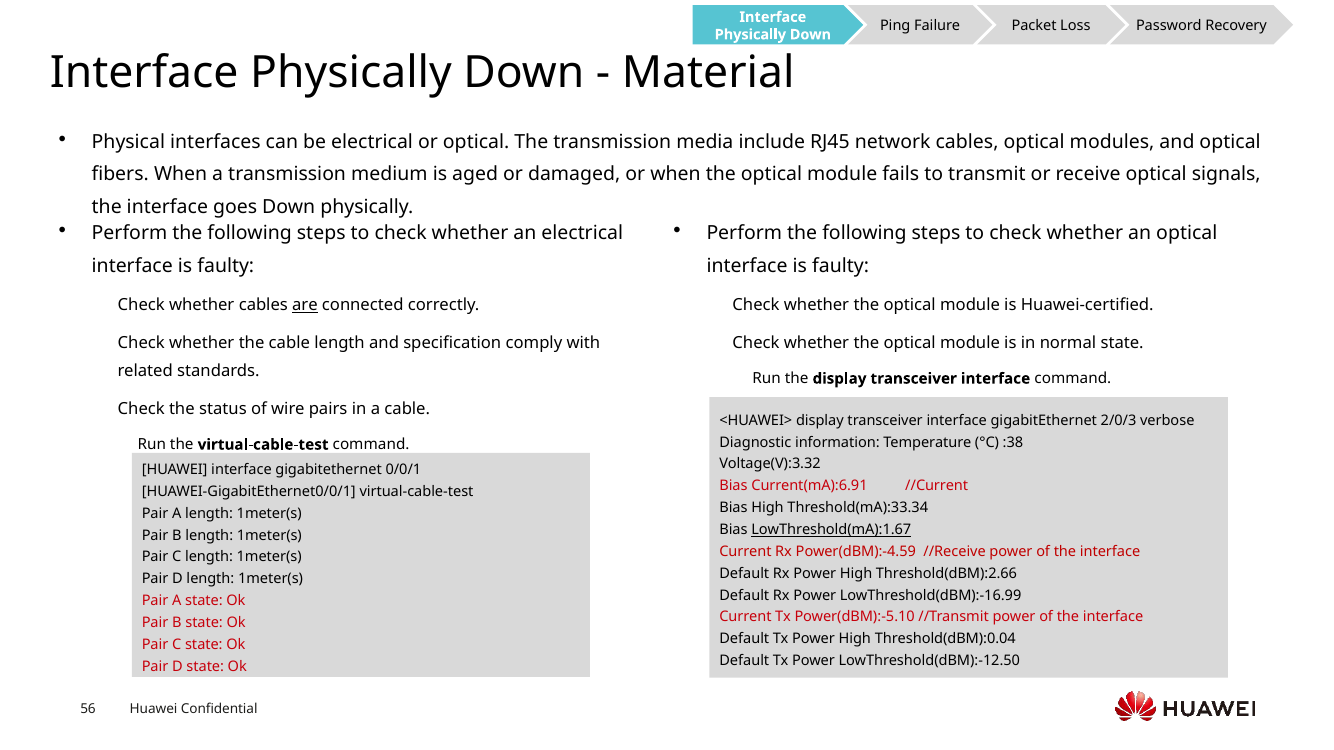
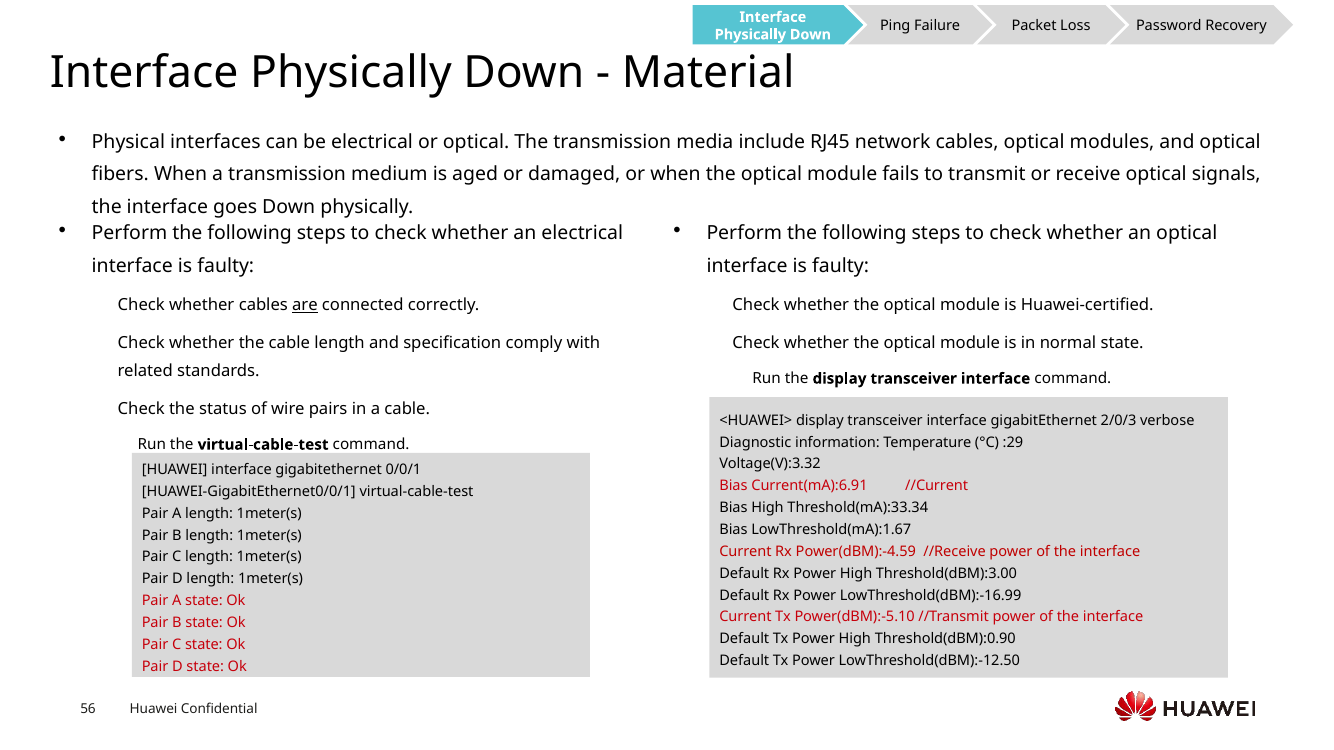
:38: :38 -> :29 (1013, 443)
LowThreshold(mA):1.67 underline: present -> none (831, 530)
Threshold(dBM):2.66: Threshold(dBM):2.66 -> Threshold(dBM):3.00 (946, 574)
Threshold(dBM):0.04: Threshold(dBM):0.04 -> Threshold(dBM):0.90 (945, 639)
